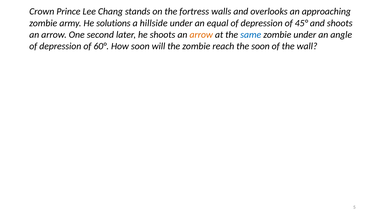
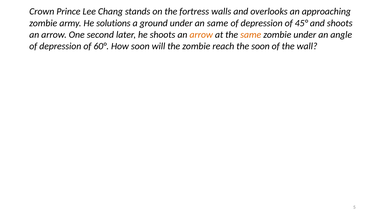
hillside: hillside -> ground (154, 23)
an equal: equal -> same (218, 23)
same colour: blue -> orange (251, 35)
